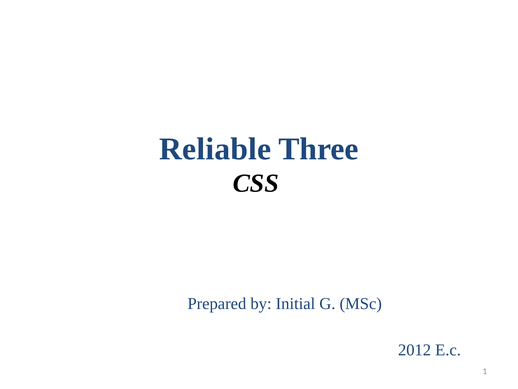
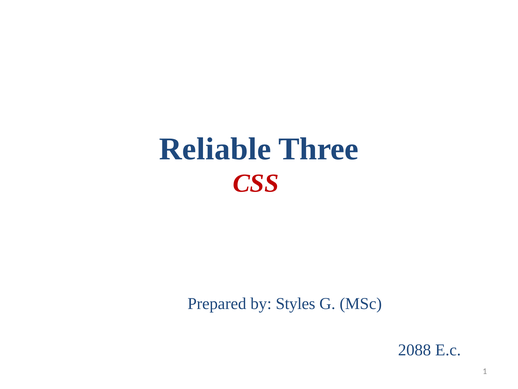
CSS colour: black -> red (256, 183)
Initial: Initial -> Styles (296, 303)
2012: 2012 -> 2088 (415, 350)
